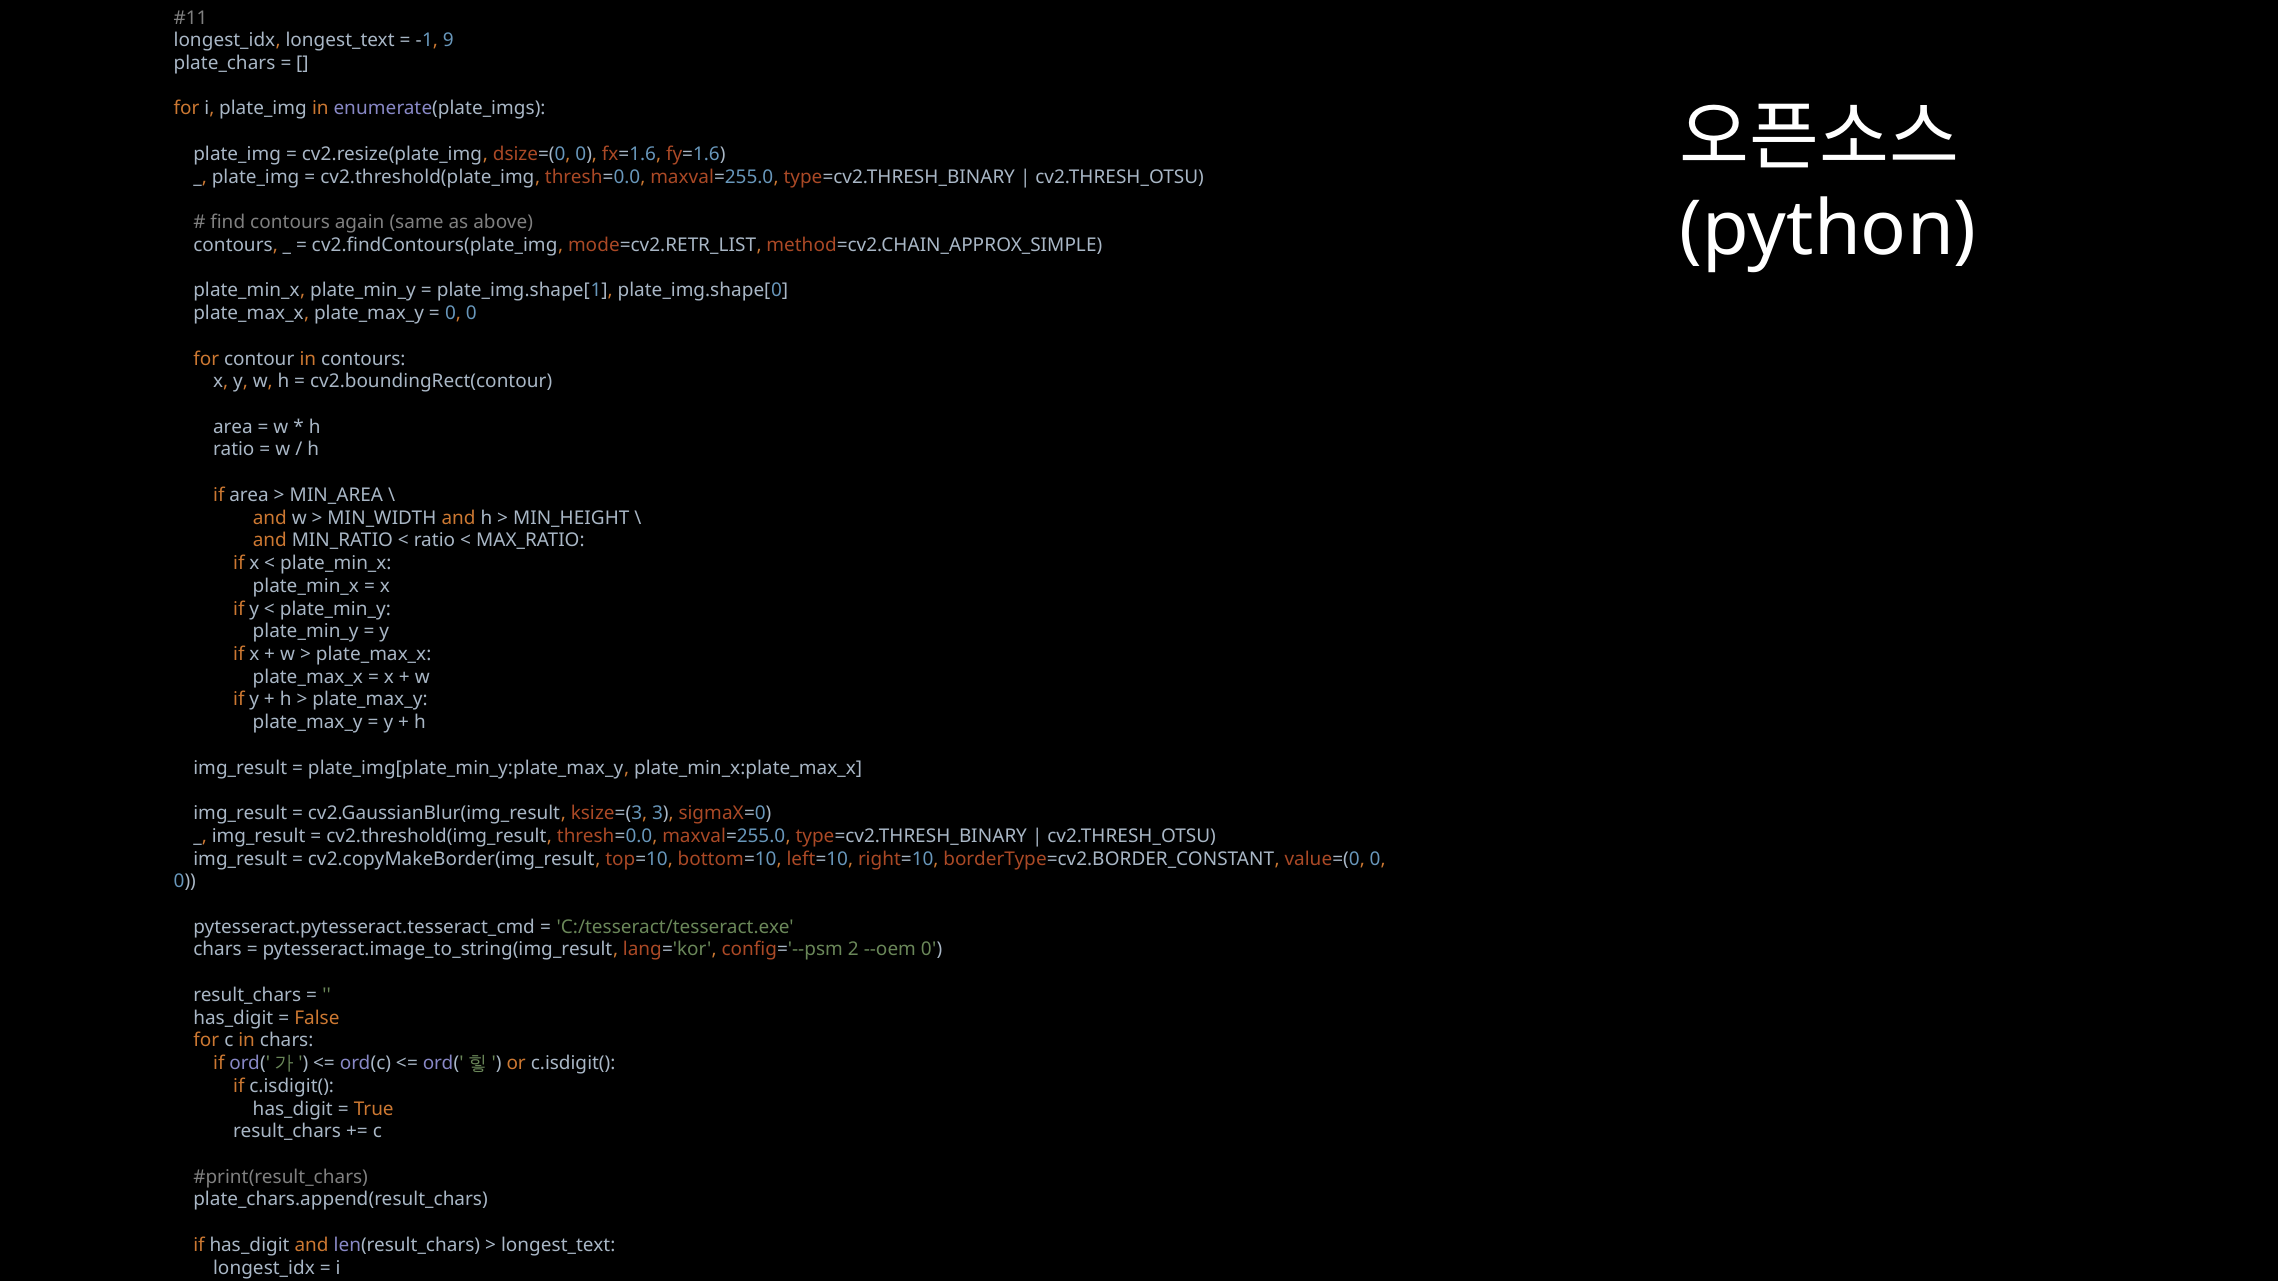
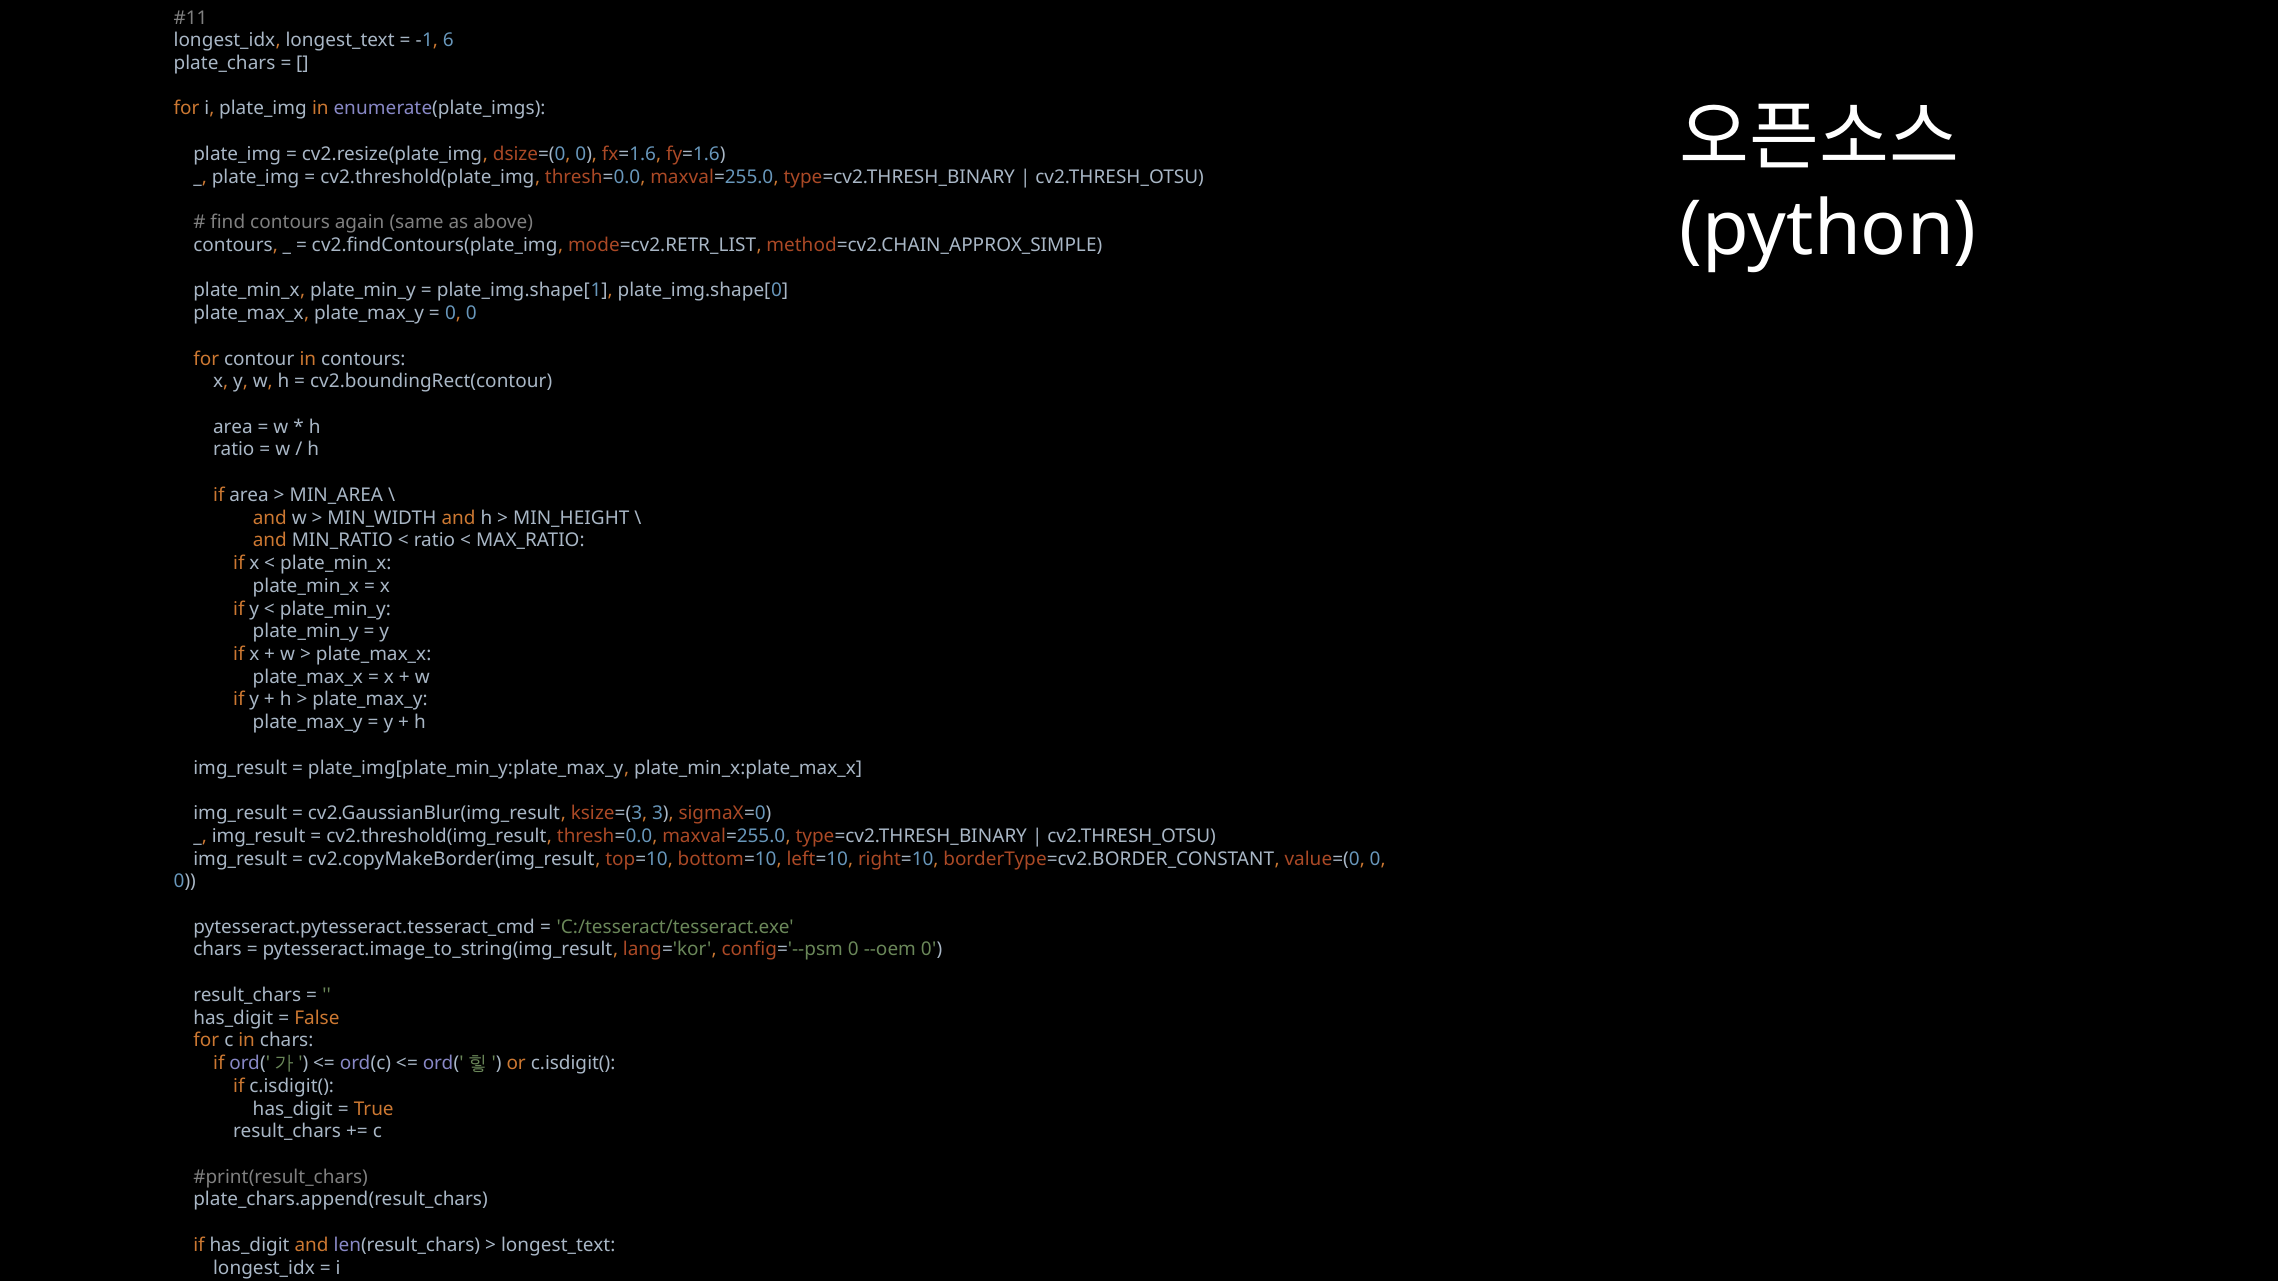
9: 9 -> 6 (448, 41)
config='--psm 2: 2 -> 0 (853, 950)
